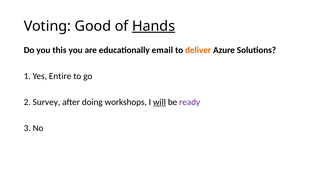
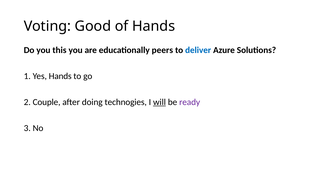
Hands underline: present -> none (154, 26)
email: email -> peers (162, 50)
deliver colour: orange -> blue (198, 50)
Yes Entire: Entire -> Hands (60, 76)
Survey: Survey -> Couple (47, 102)
workshops: workshops -> technogies (126, 102)
